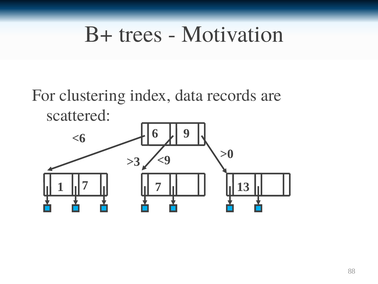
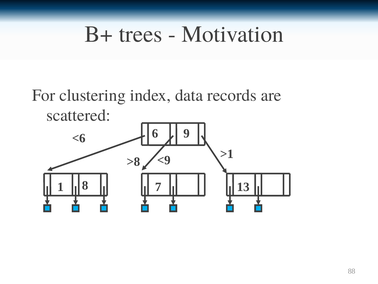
>3: >3 -> >8 (133, 161)
>0: >0 -> >1 (227, 154)
1 7: 7 -> 8 (85, 185)
